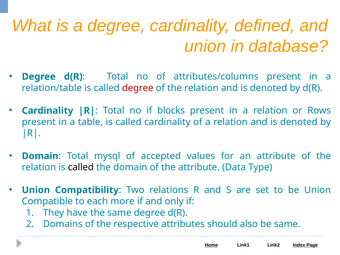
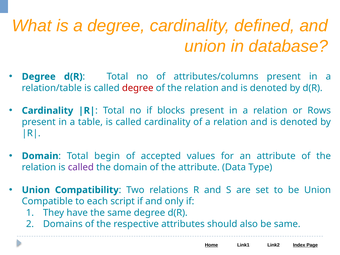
mysql: mysql -> begin (107, 156)
called colour: black -> purple (81, 167)
more: more -> script (123, 201)
